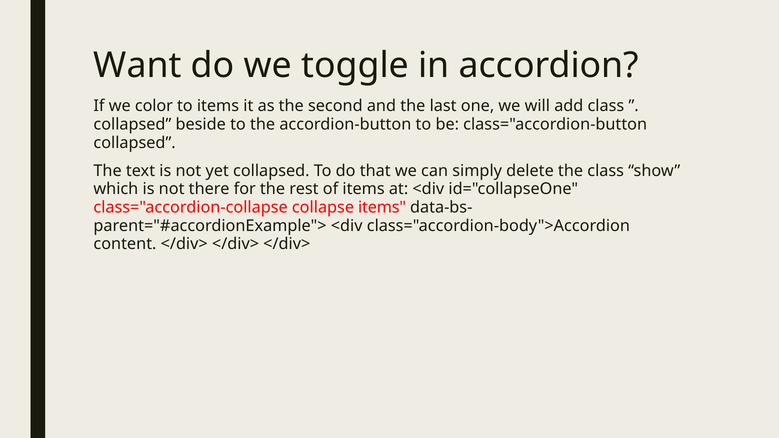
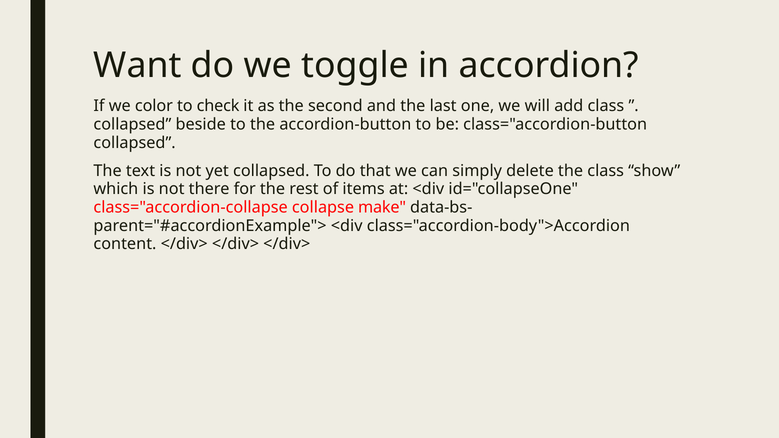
to items: items -> check (218, 106)
collapse items: items -> make (382, 208)
